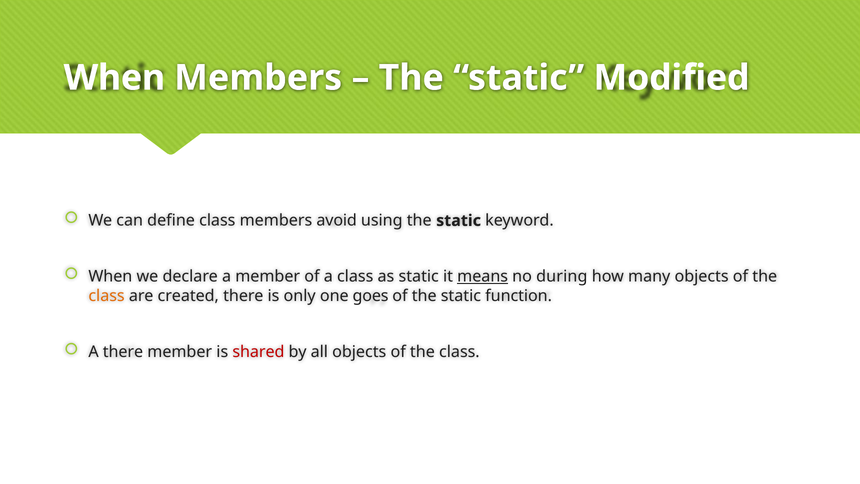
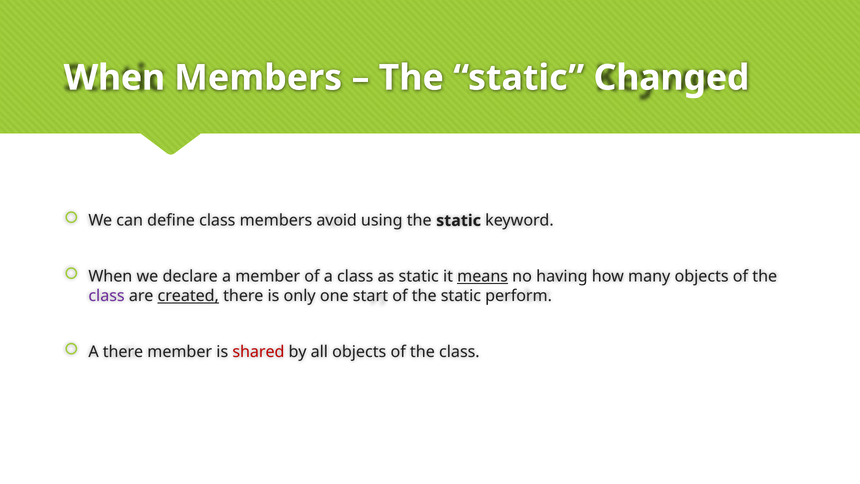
Modified: Modified -> Changed (672, 78)
during: during -> having (562, 276)
class colour: orange -> purple (107, 296)
created underline: none -> present (188, 296)
goes: goes -> start (370, 296)
function: function -> perform (519, 296)
